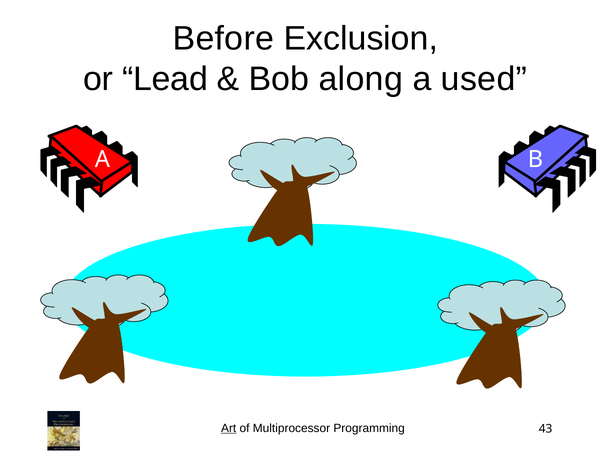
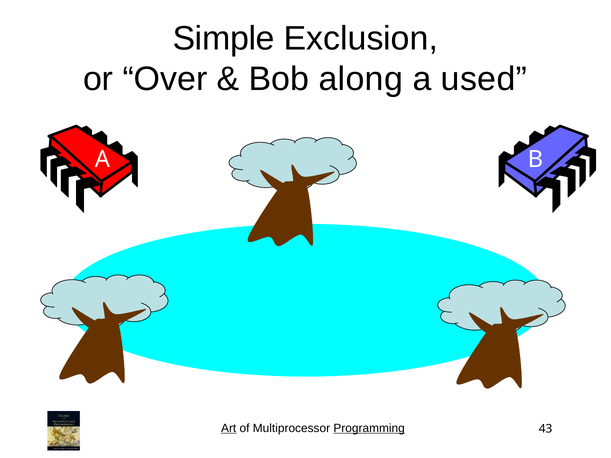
Before: Before -> Simple (224, 39)
Lead: Lead -> Over (165, 79)
Programming underline: none -> present (369, 428)
